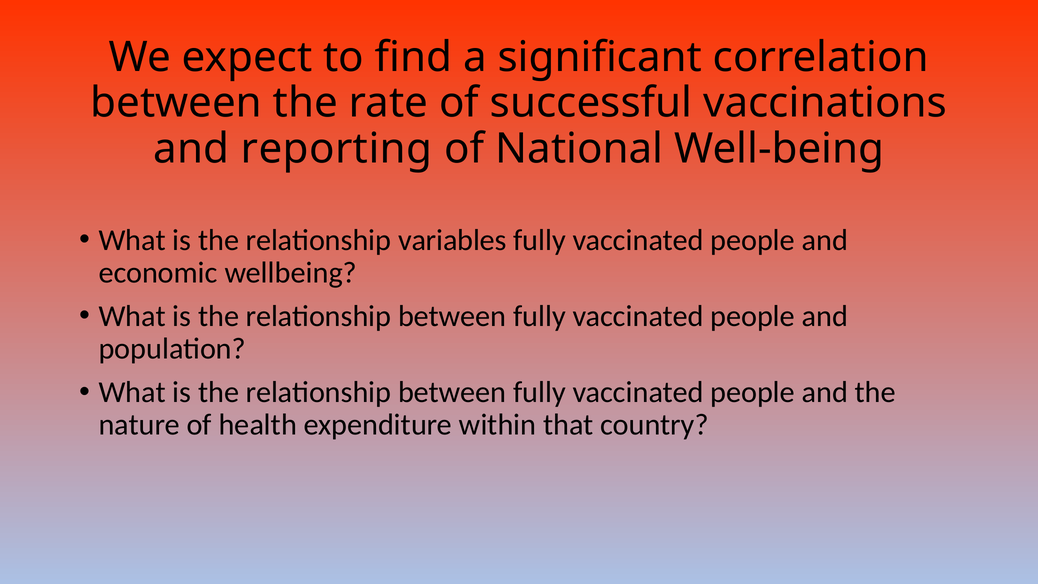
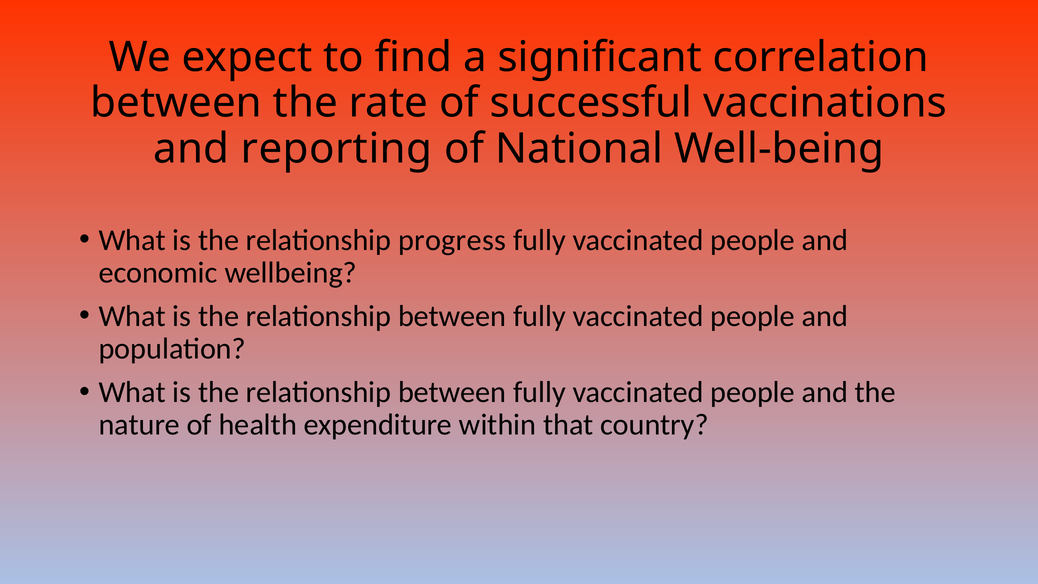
variables: variables -> progress (452, 240)
